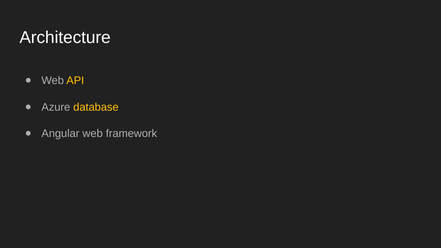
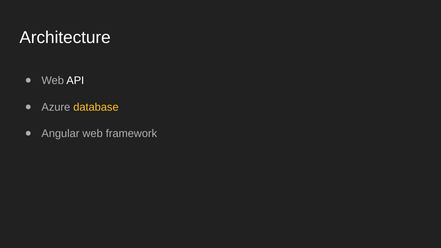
API colour: yellow -> white (75, 81)
